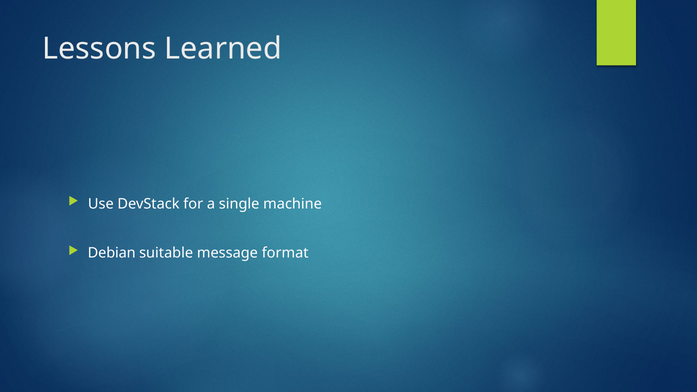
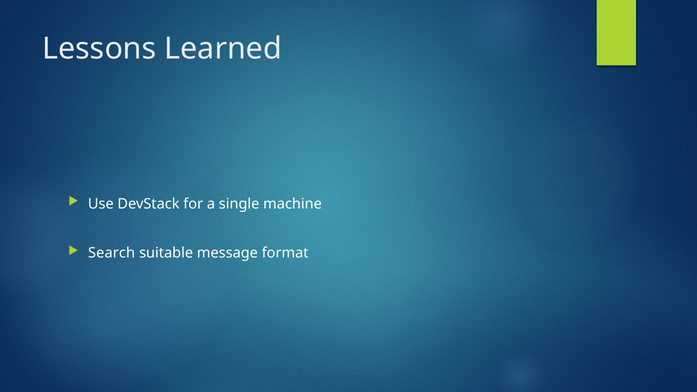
Debian: Debian -> Search (112, 253)
